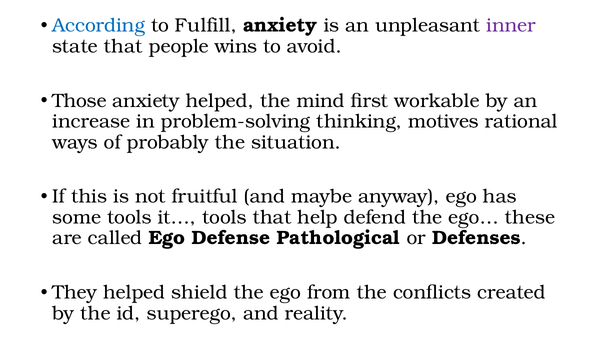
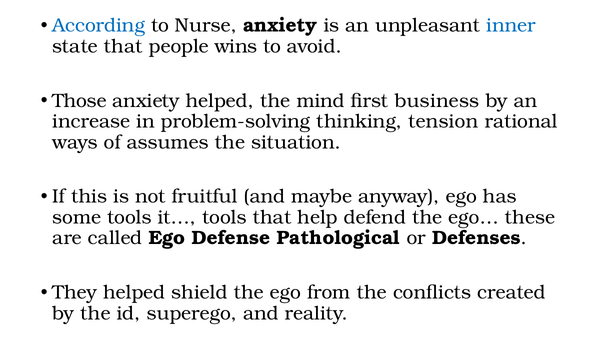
Fulfill: Fulfill -> Nurse (206, 26)
inner colour: purple -> blue (511, 26)
workable: workable -> business (437, 101)
motives: motives -> tension (443, 121)
probably: probably -> assumes (168, 142)
